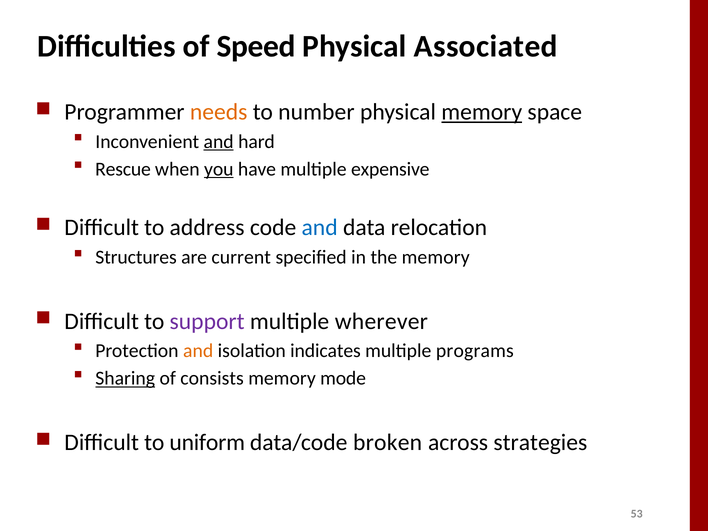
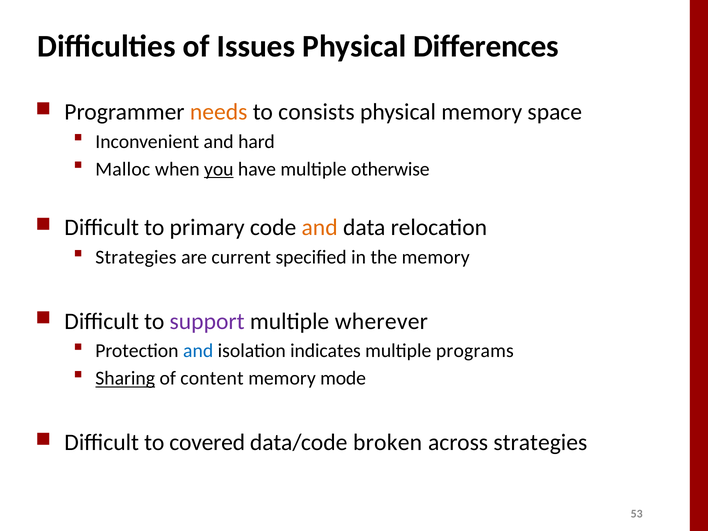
Speed: Speed -> Issues (256, 46)
Associated: Associated -> Differences (486, 46)
number: number -> consists (316, 112)
memory underline: present -> none (482, 112)
and underline: present -> none (219, 142)
Rescue: Rescue -> Malloc (123, 169)
expensive: expensive -> otherwise (390, 169)
address: address -> primary (207, 228)
and colour: blue -> orange (320, 228)
Structures: Structures -> Strategies (136, 257)
and colour: orange -> blue (198, 351)
consists: consists -> content (212, 378)
uniform: uniform -> covered (207, 442)
